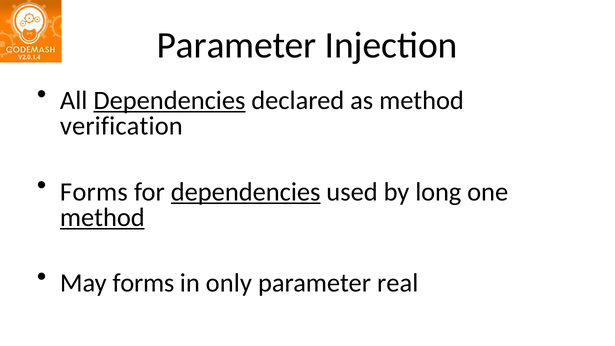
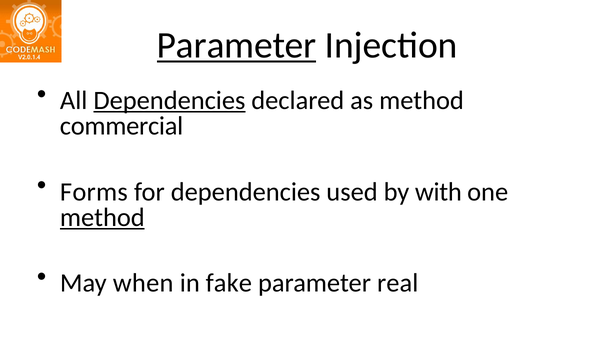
Parameter underline: none -> present (237, 45)
verification: verification -> commercial (122, 126)
dependencies underline: present -> none (246, 192)
long: long -> with (438, 192)
May forms: forms -> when (143, 283)
only: only -> fake (229, 283)
